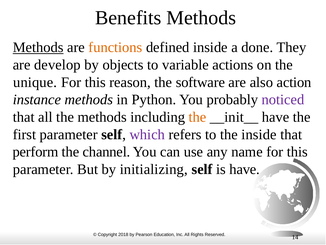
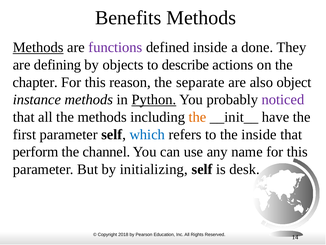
functions colour: orange -> purple (115, 47)
develop: develop -> defining (58, 65)
variable: variable -> describe (185, 65)
unique: unique -> chapter (35, 82)
software: software -> separate (200, 82)
action: action -> object (294, 82)
Python underline: none -> present (154, 99)
which colour: purple -> blue (147, 134)
is have: have -> desk (245, 169)
